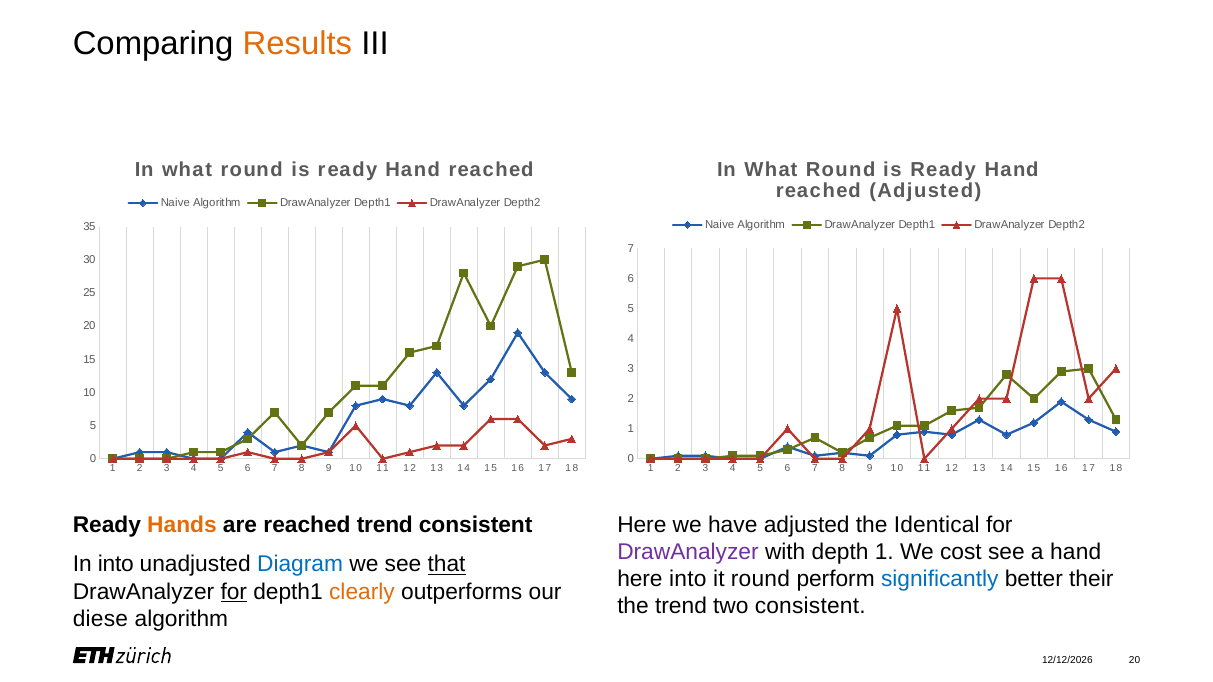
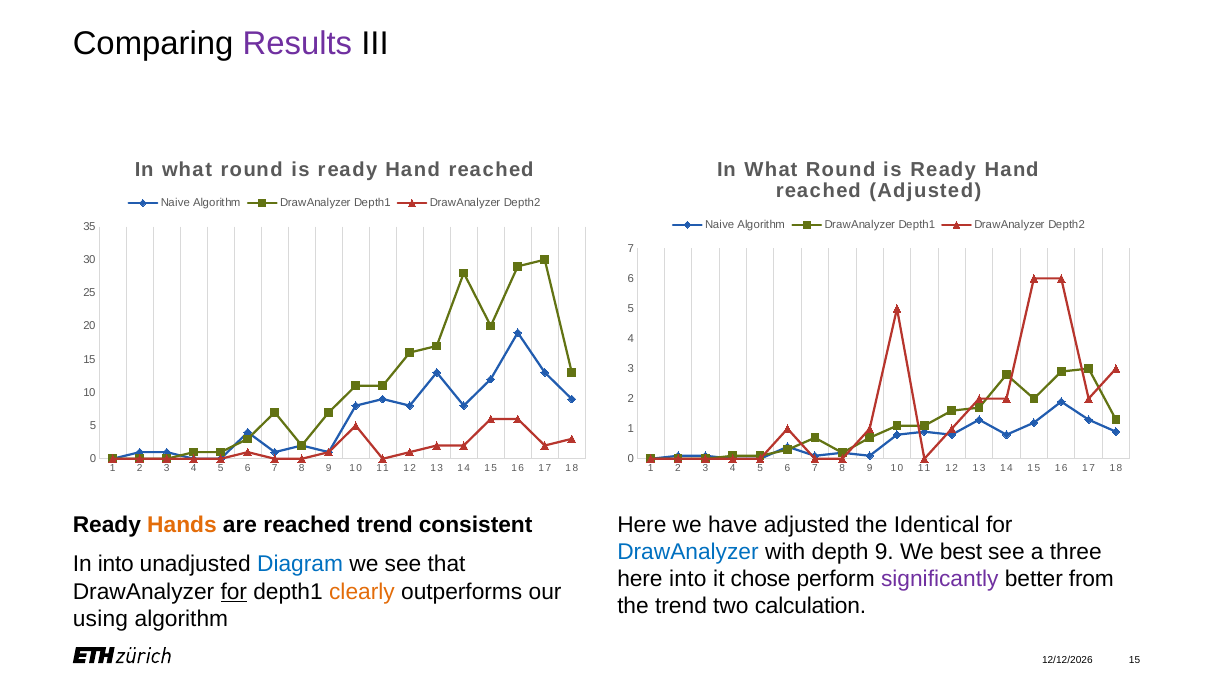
Results colour: orange -> purple (297, 43)
DrawAnalyzer colour: purple -> blue (688, 552)
depth 1: 1 -> 9 (884, 552)
cost: cost -> best (961, 552)
a hand: hand -> three (1076, 552)
that underline: present -> none (447, 565)
it round: round -> chose (761, 579)
significantly colour: blue -> purple (940, 579)
their: their -> from (1091, 579)
two consistent: consistent -> calculation (810, 607)
diese: diese -> using (100, 619)
20: 20 -> 15 (1135, 660)
